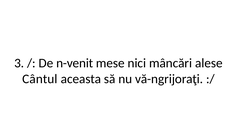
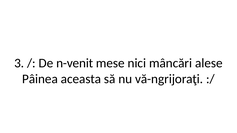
Cântul: Cântul -> Pâinea (40, 79)
